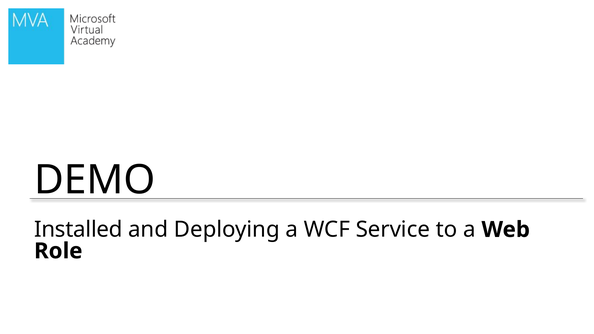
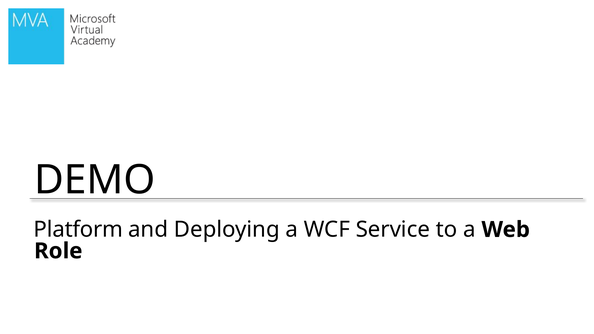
Installed: Installed -> Platform (78, 230)
